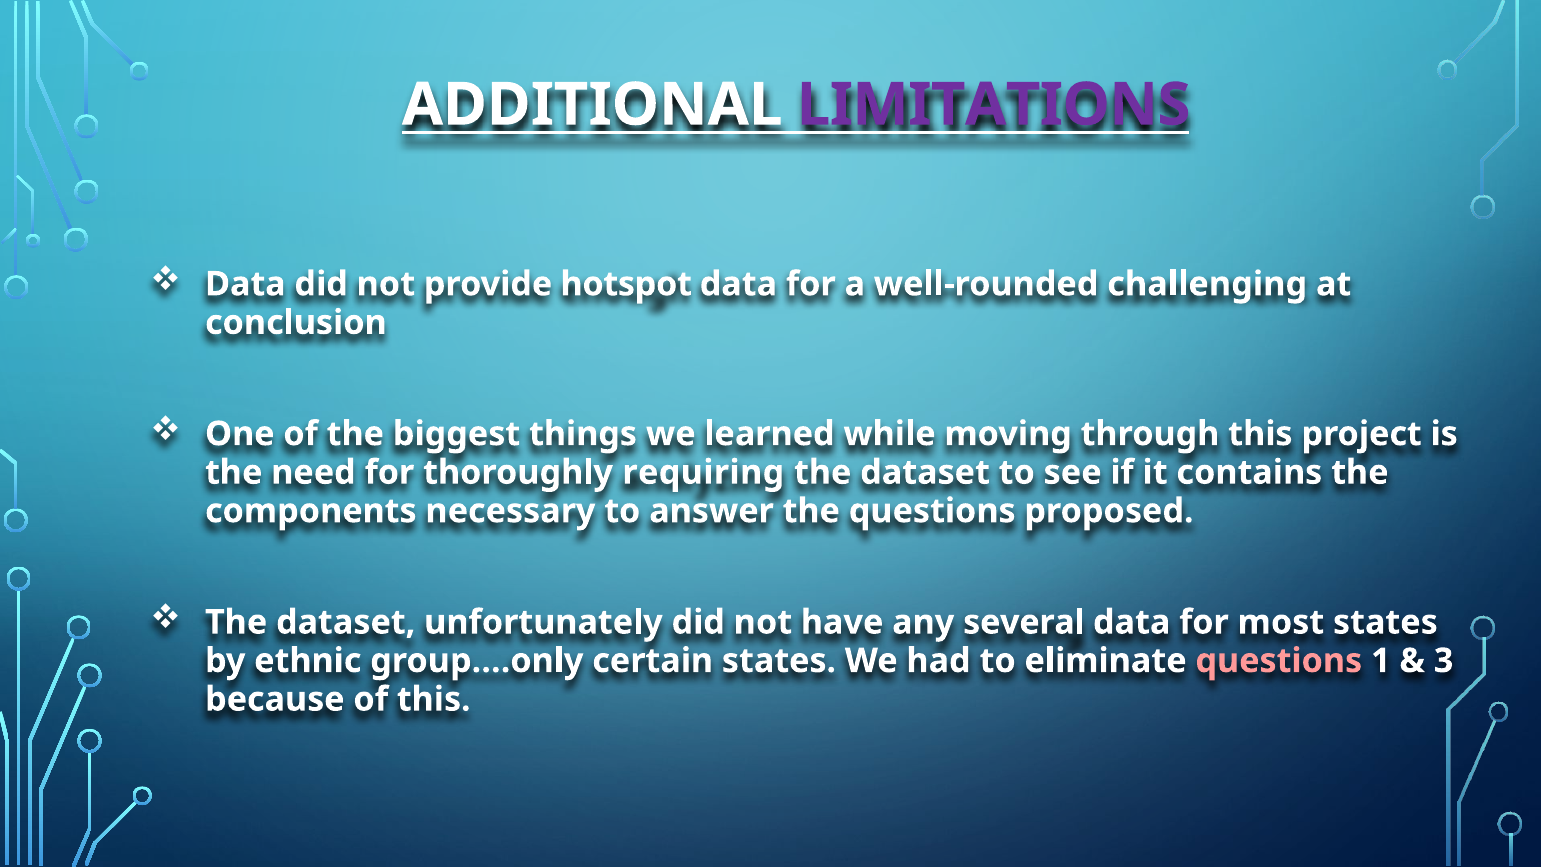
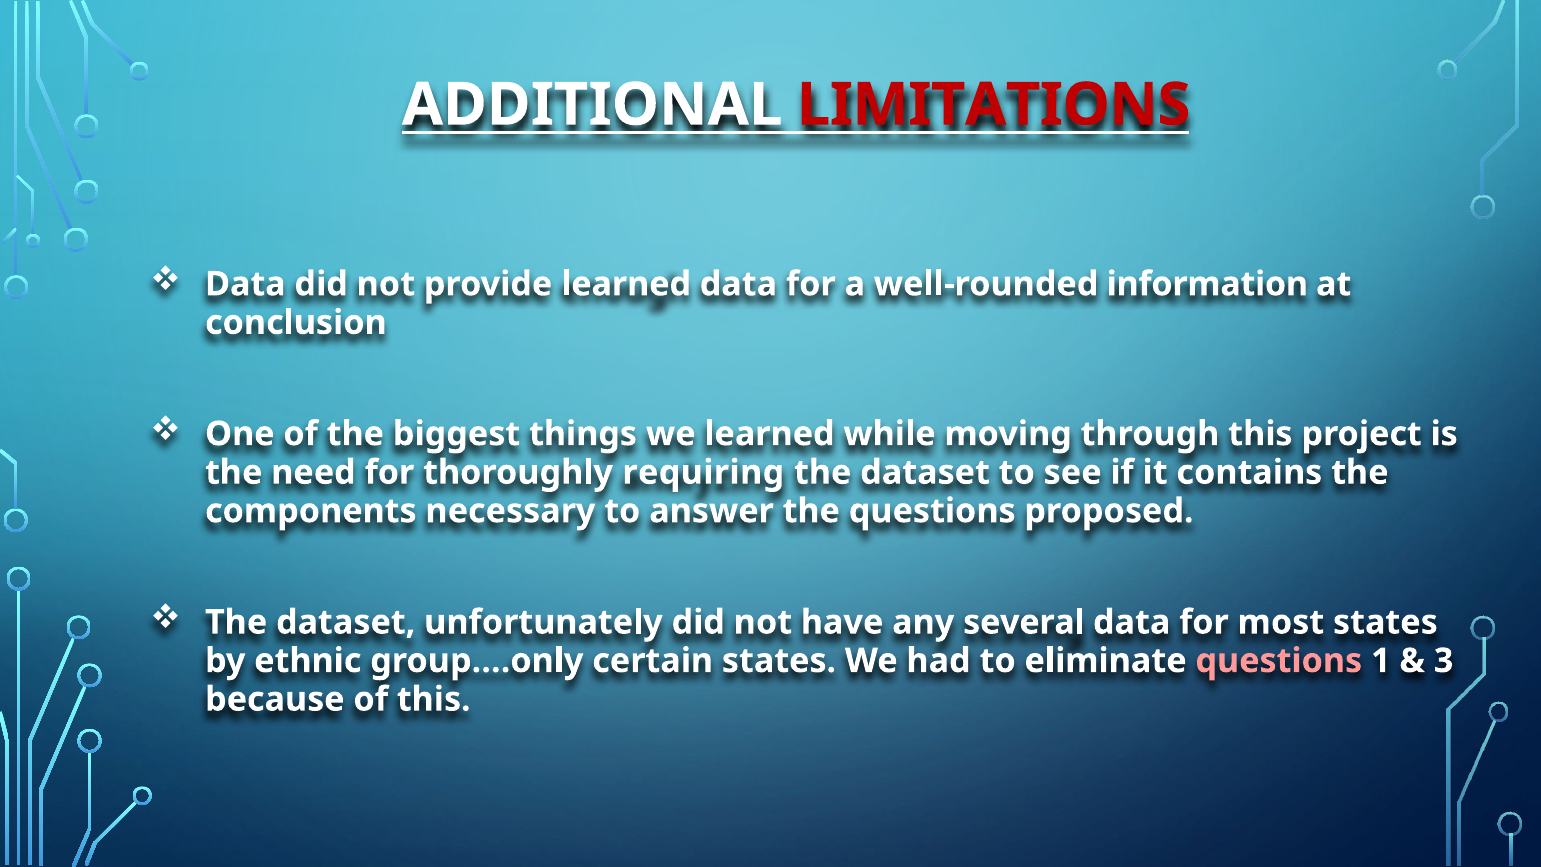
LIMITATIONS colour: purple -> red (994, 105)
provide hotspot: hotspot -> learned (626, 284)
challenging: challenging -> information (1207, 284)
